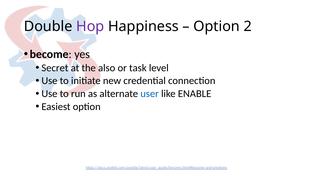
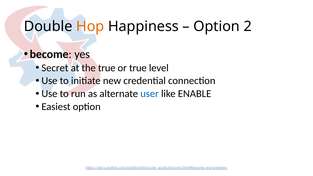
Hop colour: purple -> orange (90, 26)
the also: also -> true (107, 68)
or task: task -> true (138, 68)
